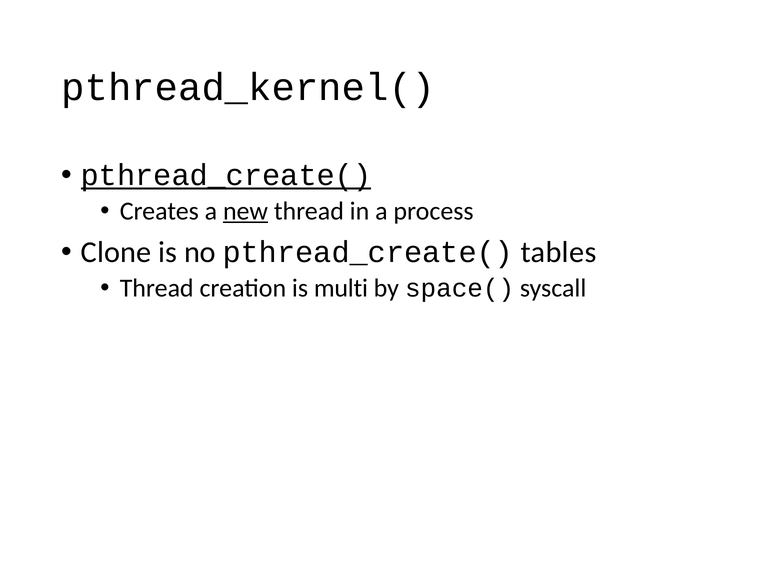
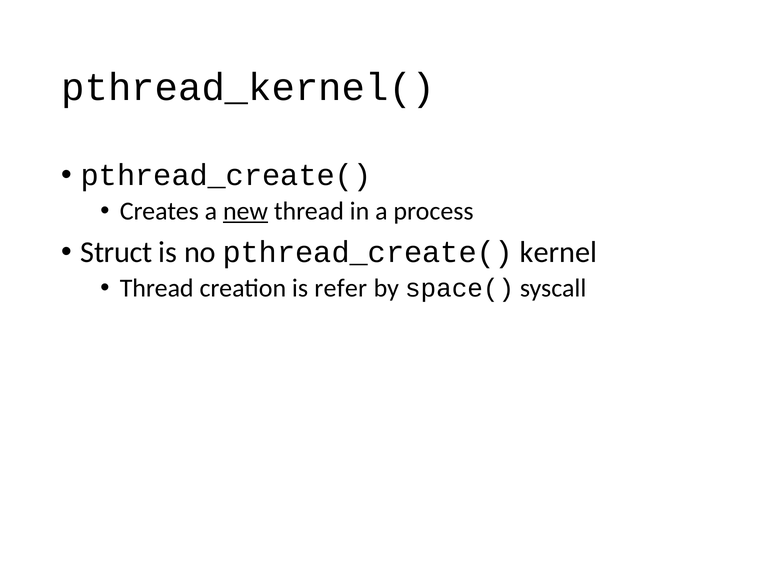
pthread_create( underline: present -> none (226, 176)
Clone: Clone -> Struct (116, 252)
tables: tables -> kernel (559, 252)
multi: multi -> refer (341, 288)
